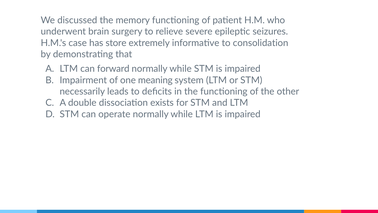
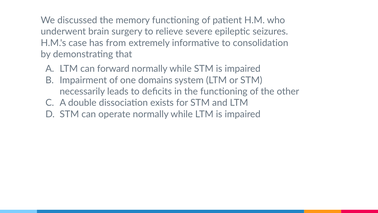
store: store -> from (116, 43)
meaning: meaning -> domains (155, 80)
